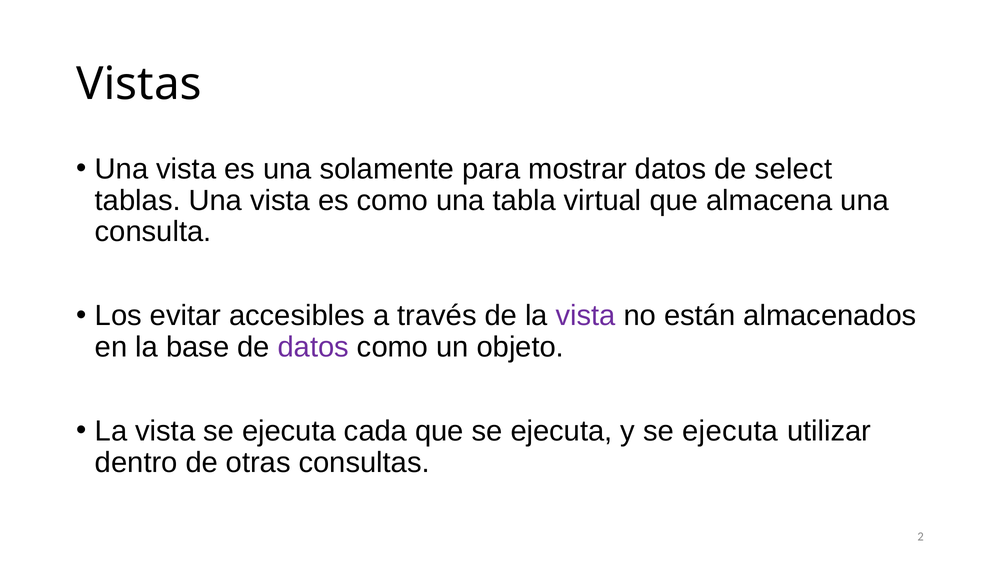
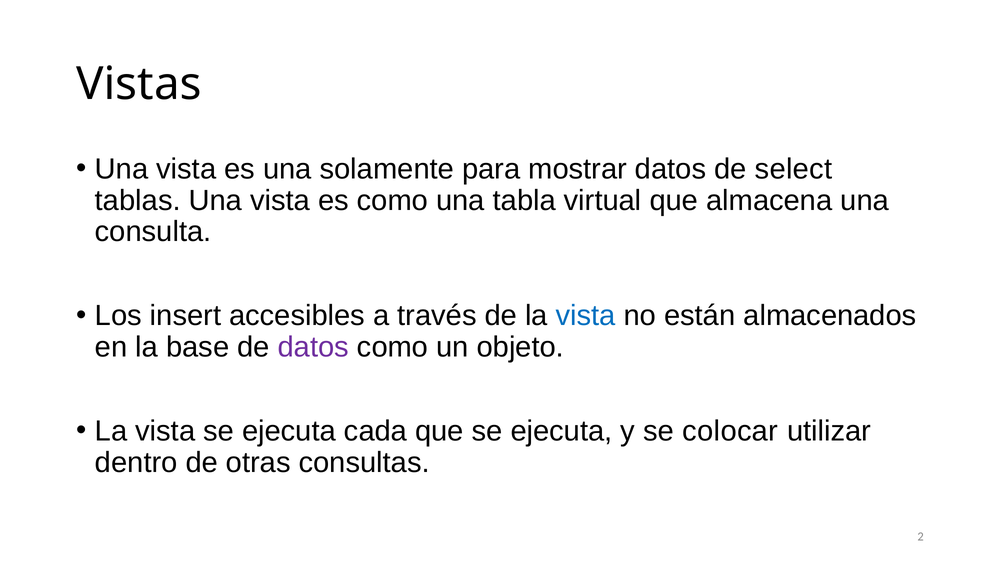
evitar: evitar -> insert (186, 316)
vista colour: purple -> blue (586, 316)
y se ejecuta: ejecuta -> colocar (730, 431)
